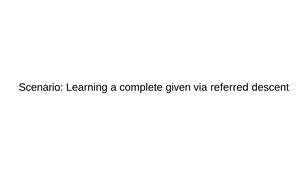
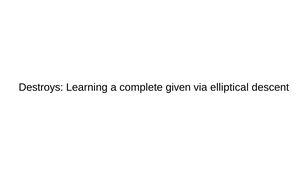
Scenario: Scenario -> Destroys (41, 87)
referred: referred -> elliptical (229, 87)
